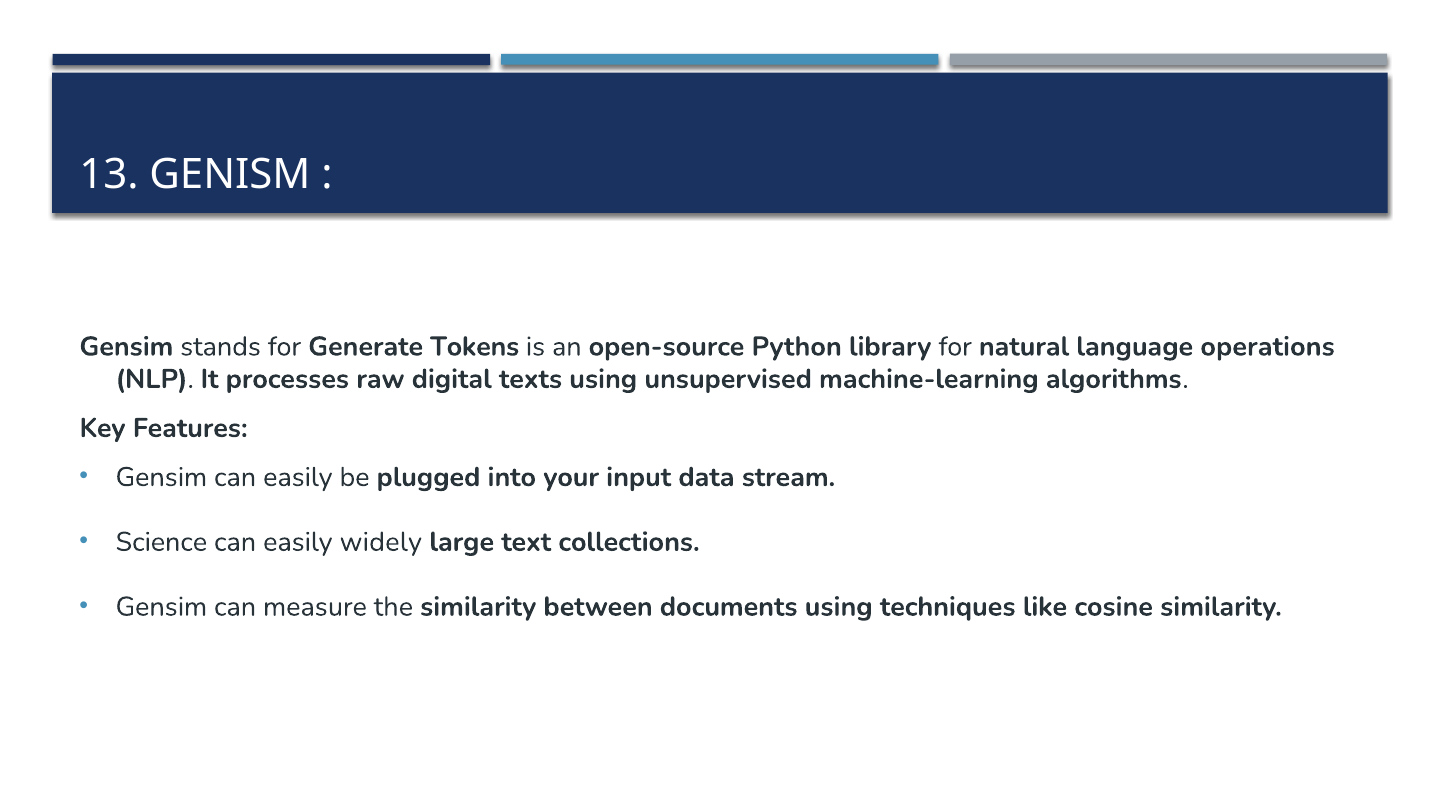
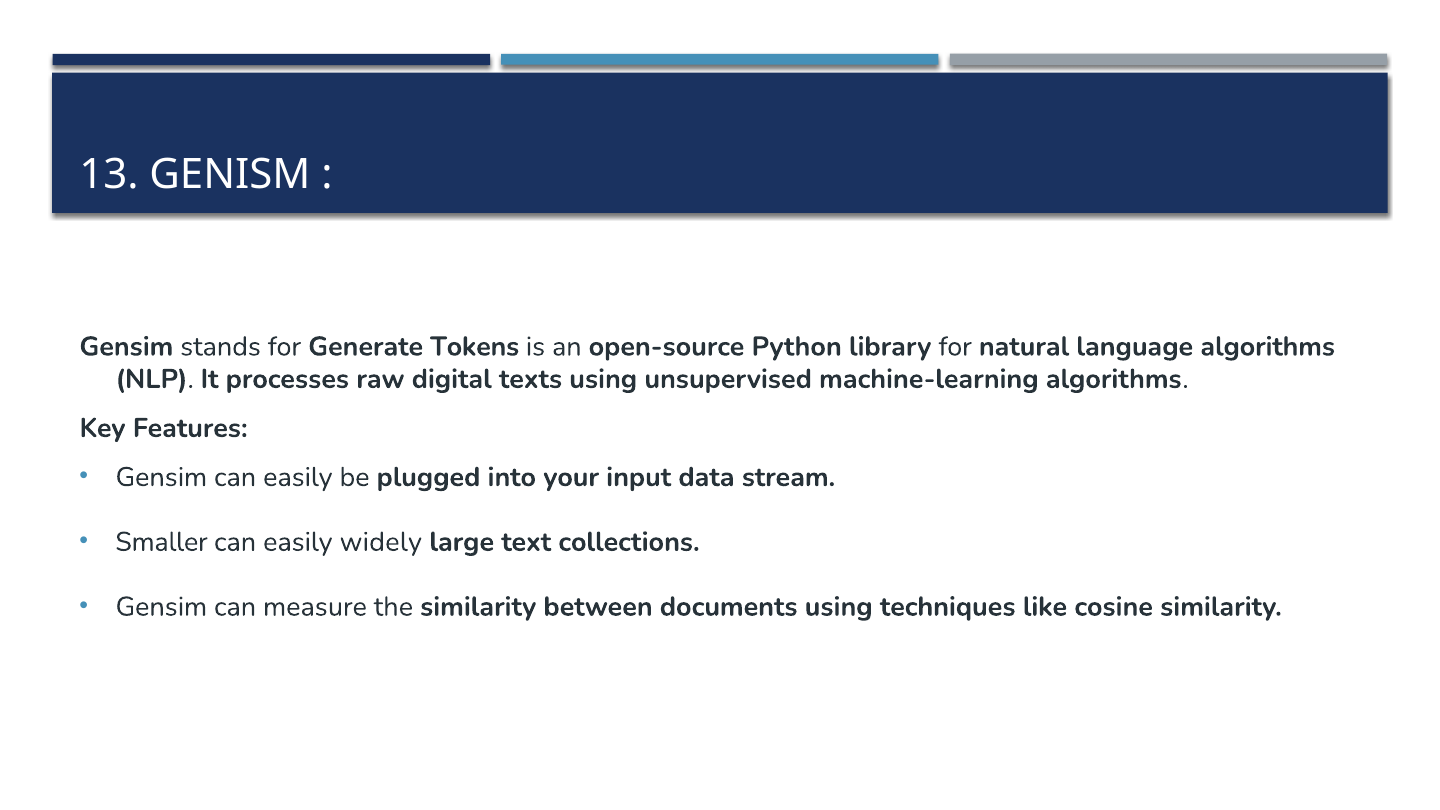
language operations: operations -> algorithms (1268, 347)
Science: Science -> Smaller (161, 542)
